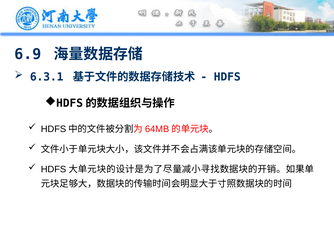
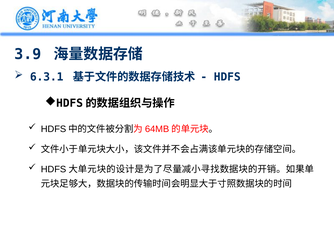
6.9: 6.9 -> 3.9 (28, 54)
